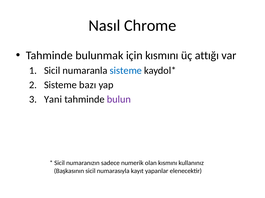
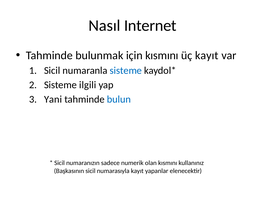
Chrome: Chrome -> Internet (150, 26)
üç attığı: attığı -> kayıt (207, 56)
bazı: bazı -> ilgili (88, 85)
bulun colour: purple -> blue (119, 100)
